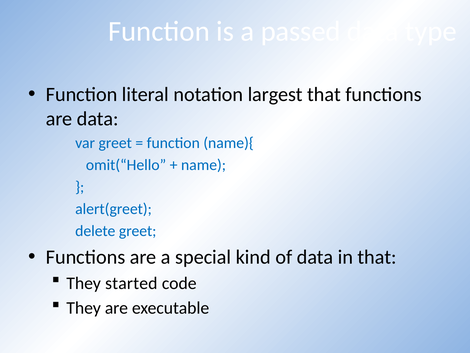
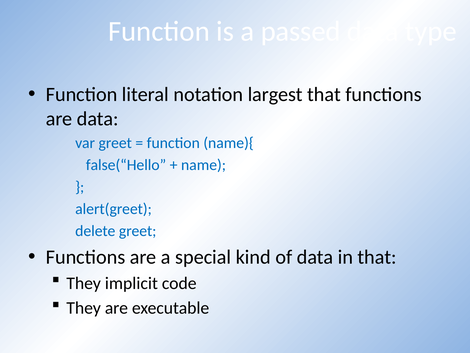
omit(“Hello: omit(“Hello -> false(“Hello (126, 165)
started: started -> implicit (131, 283)
